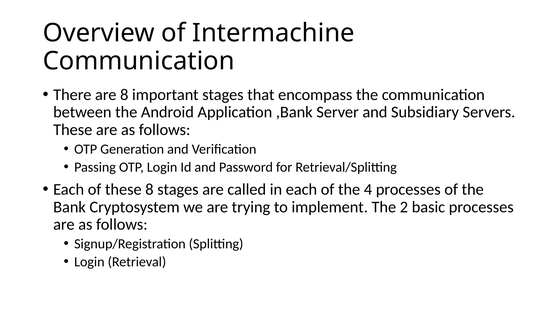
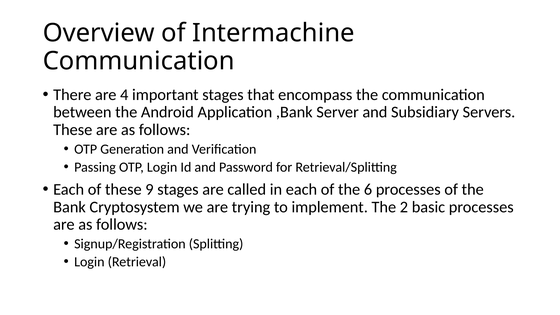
are 8: 8 -> 4 (124, 95)
these 8: 8 -> 9 (149, 189)
4: 4 -> 6 (368, 189)
